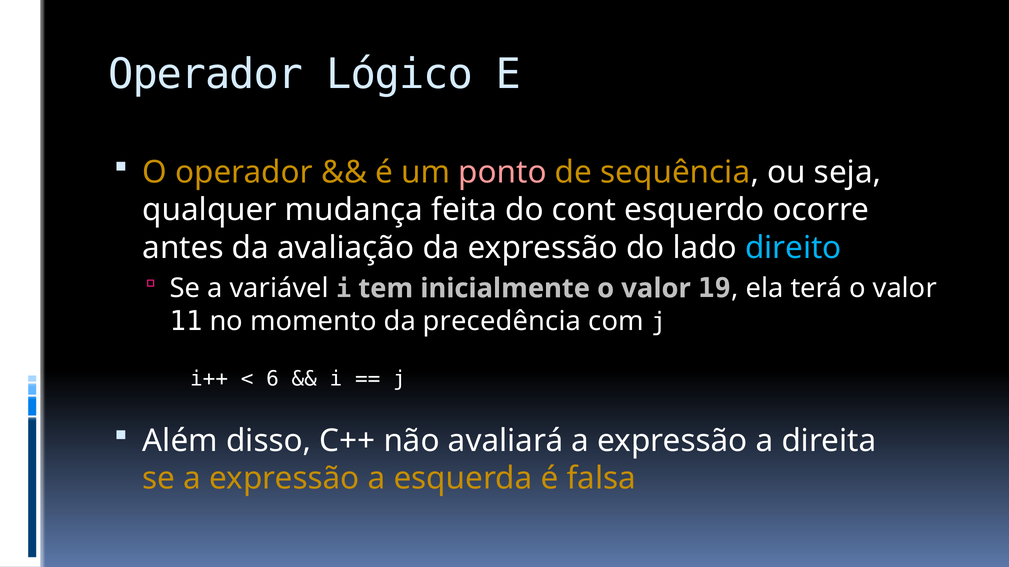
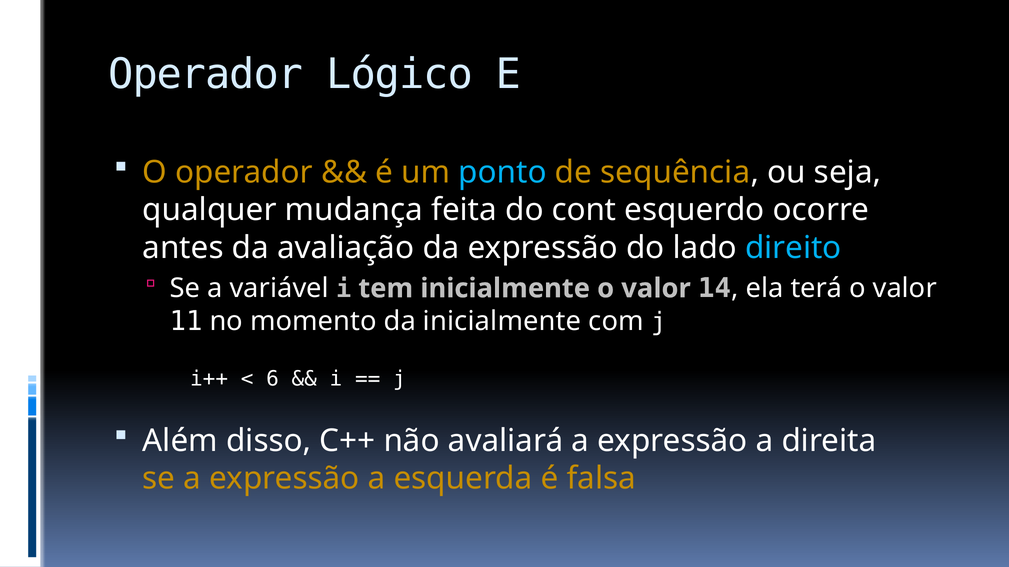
ponto colour: pink -> light blue (503, 172)
19: 19 -> 14 (715, 289)
da precedência: precedência -> inicialmente (502, 322)
